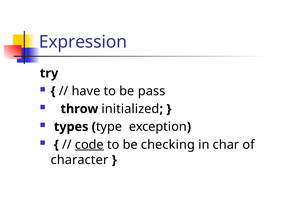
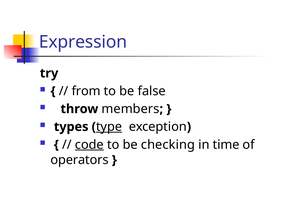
have: have -> from (86, 91)
pass: pass -> false (152, 91)
initialized: initialized -> members (130, 109)
type underline: none -> present (109, 126)
char: char -> time (226, 144)
character: character -> operators (80, 160)
